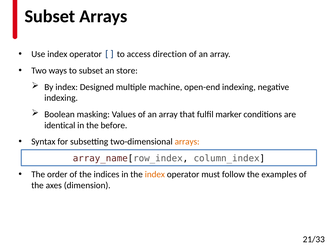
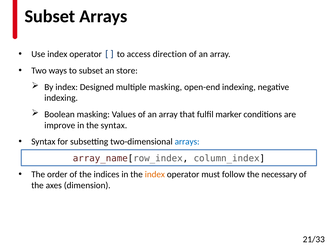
multiple machine: machine -> masking (165, 87)
identical: identical -> improve (60, 125)
the before: before -> syntax (114, 125)
arrays colour: orange -> blue (187, 142)
examples: examples -> necessary (279, 174)
